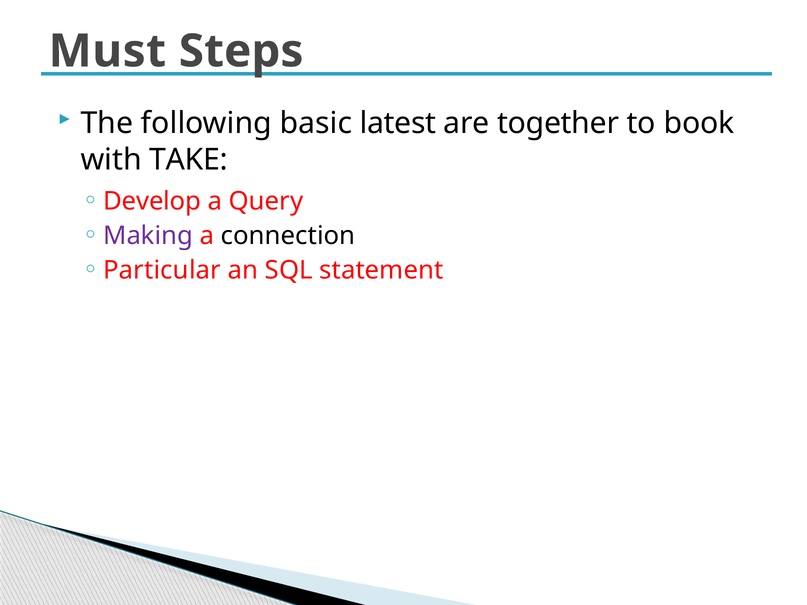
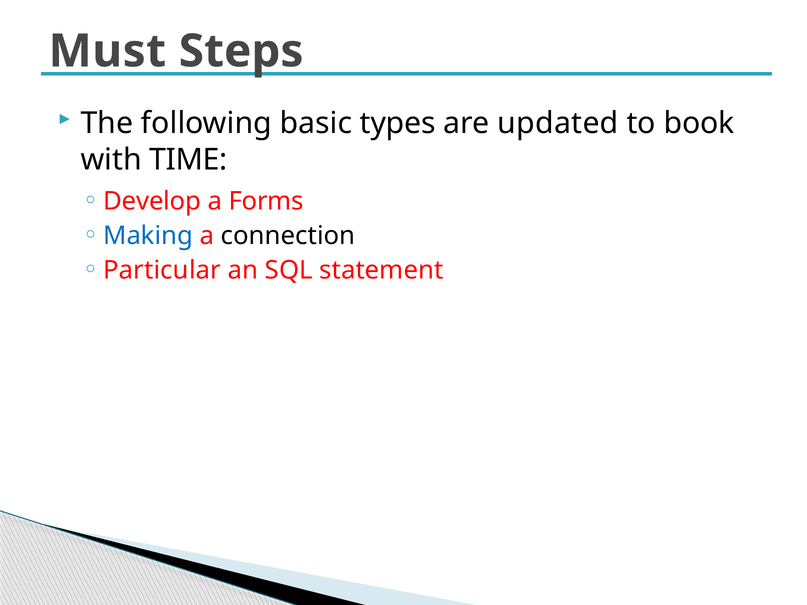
latest: latest -> types (398, 124)
together: together -> updated (558, 124)
TAKE: TAKE -> TIME (188, 160)
Query: Query -> Forms (266, 201)
Making colour: purple -> blue (148, 236)
